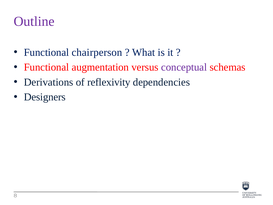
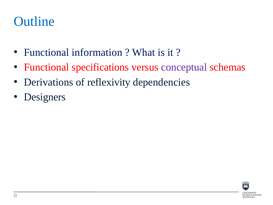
Outline colour: purple -> blue (34, 21)
chairperson: chairperson -> information (97, 52)
augmentation: augmentation -> specifications (100, 67)
